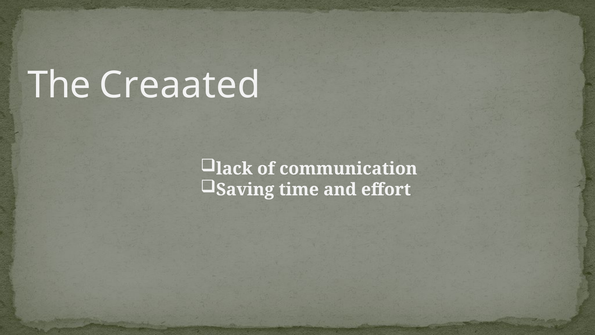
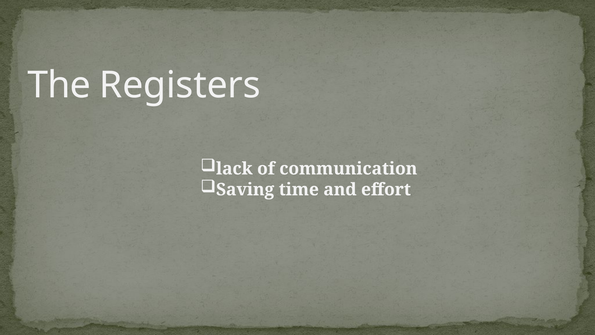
Creaated: Creaated -> Registers (180, 85)
